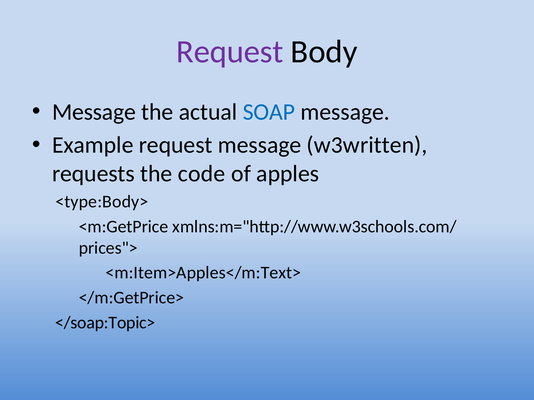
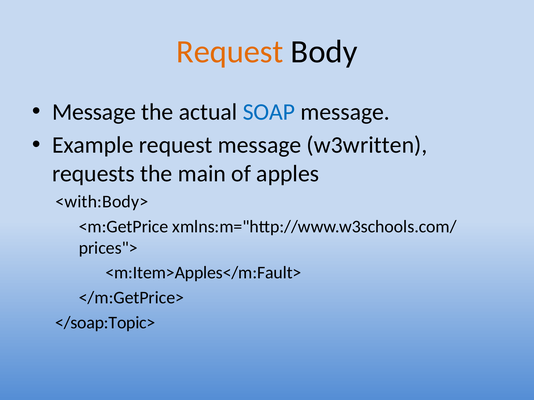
Request colour: purple -> orange (230, 52)
code: code -> main (202, 174)
<type:Body>: <type:Body> -> <with:Body> (102, 202)
<m:Item>Apples</m:Text>: <m:Item>Apples</m:Text> -> <m:Item>Apples</m:Fault> (203, 273)
